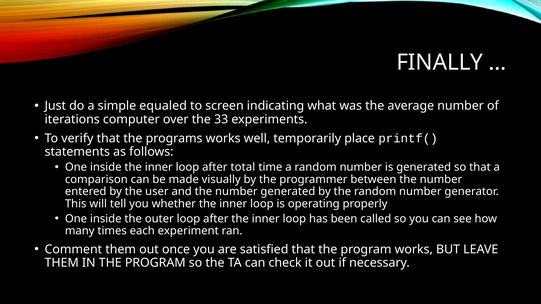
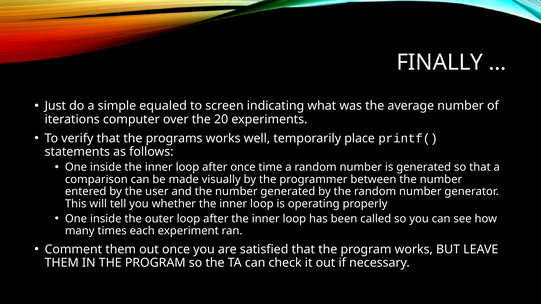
33: 33 -> 20 (221, 119)
after total: total -> once (243, 167)
